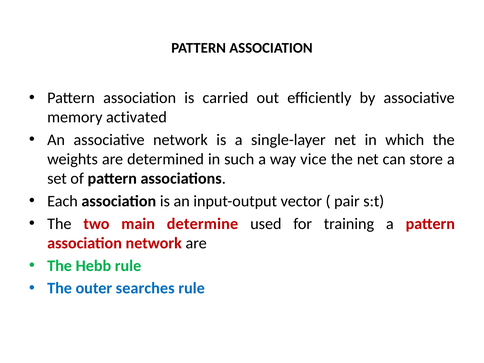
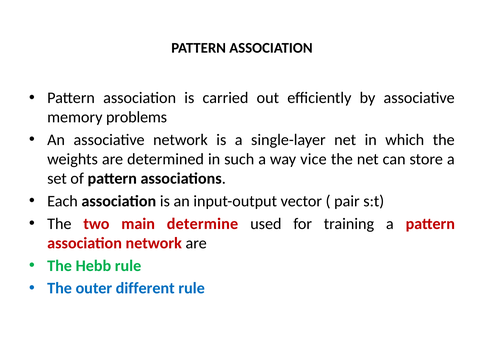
activated: activated -> problems (137, 117)
searches: searches -> different (145, 288)
